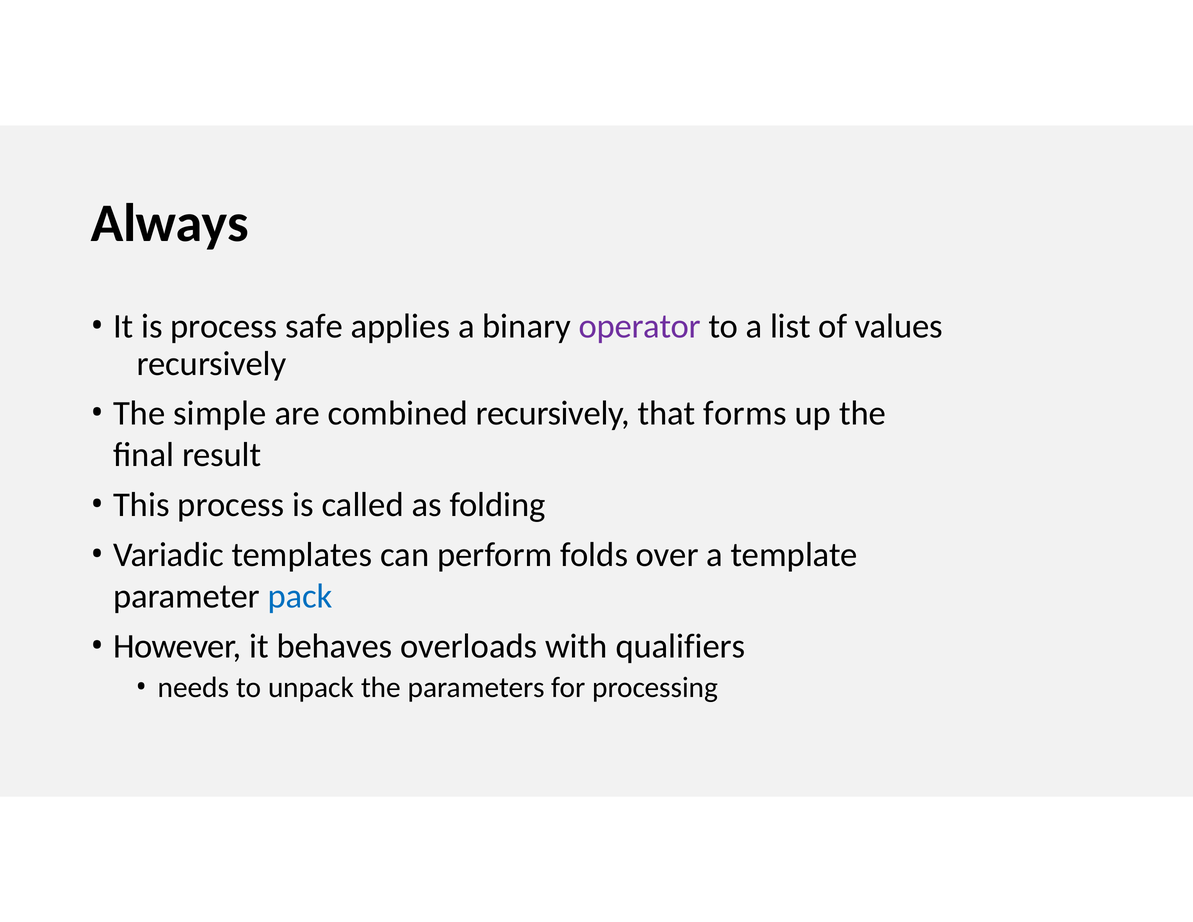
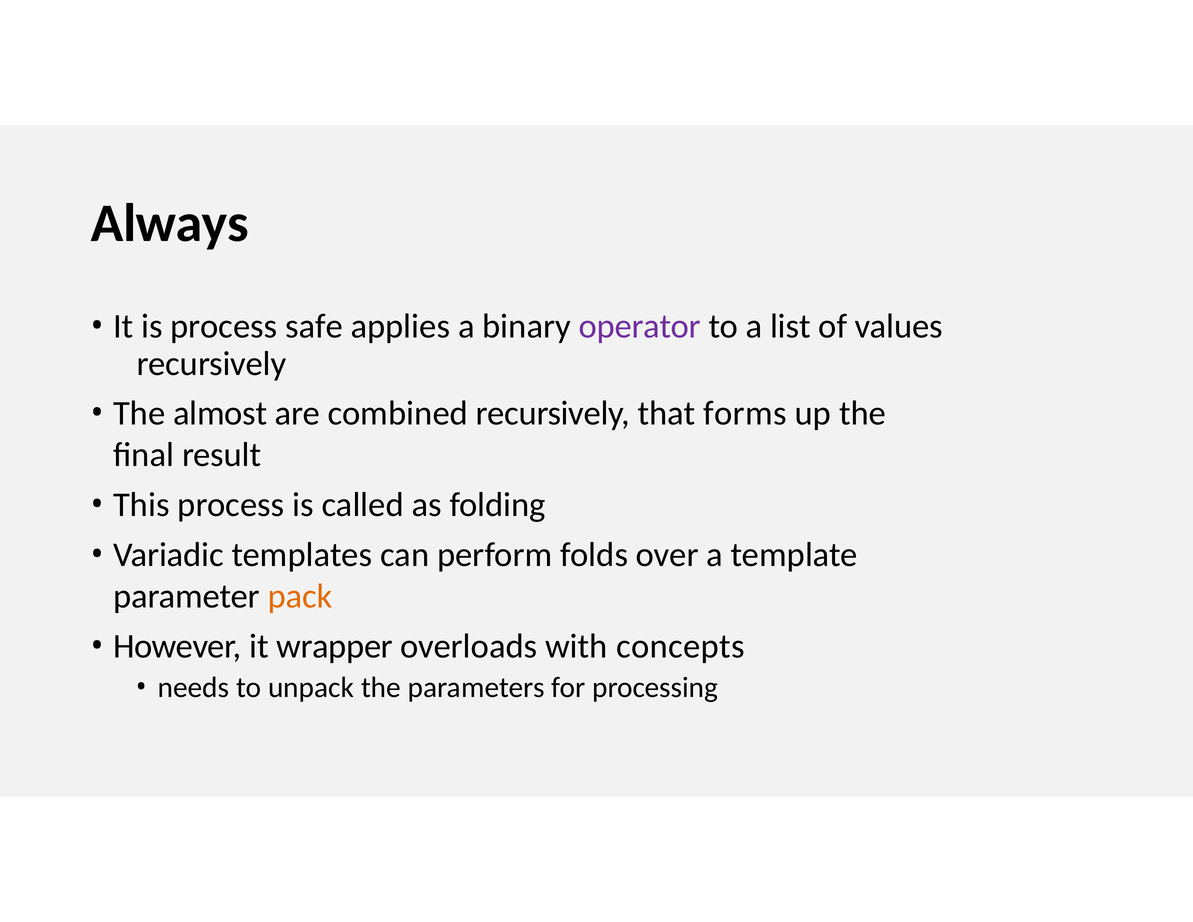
simple: simple -> almost (220, 413)
pack colour: blue -> orange (300, 596)
behaves: behaves -> wrapper (335, 646)
qualifiers: qualifiers -> concepts (680, 646)
